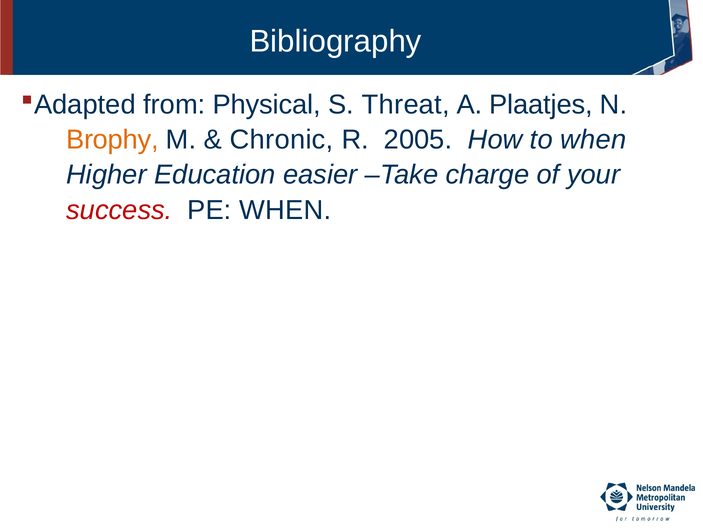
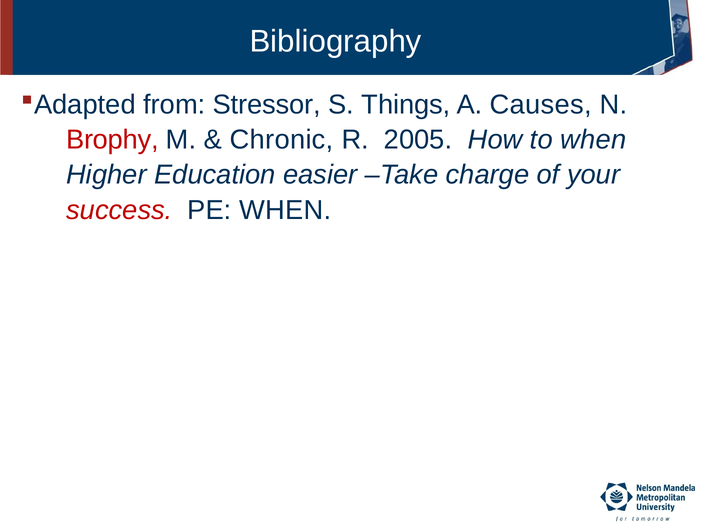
Physical: Physical -> Stressor (267, 105)
Threat: Threat -> Things (406, 105)
Plaatjes: Plaatjes -> Causes (541, 105)
Brophy colour: orange -> red (112, 140)
